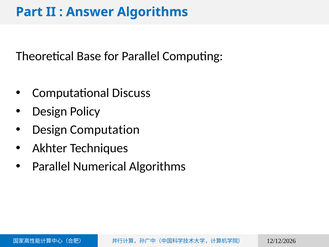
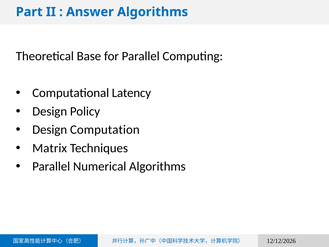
Discuss: Discuss -> Latency (131, 93)
Akhter: Akhter -> Matrix (50, 148)
